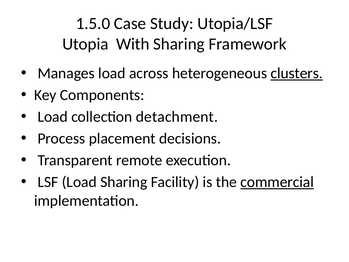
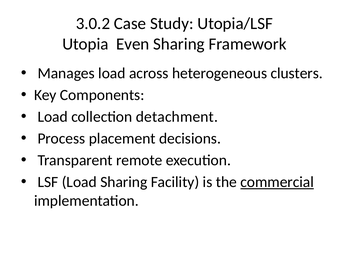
1.5.0: 1.5.0 -> 3.0.2 (93, 24)
With: With -> Even (133, 44)
clusters underline: present -> none (297, 73)
